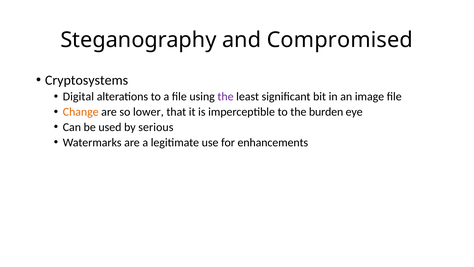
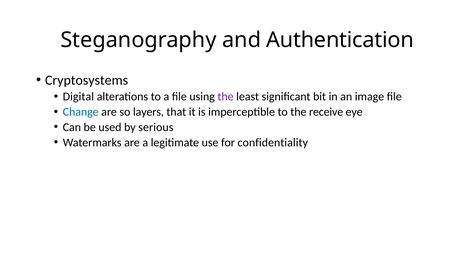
Compromised: Compromised -> Authentication (340, 40)
Change colour: orange -> blue (81, 112)
lower: lower -> layers (148, 112)
burden: burden -> receive (326, 112)
enhancements: enhancements -> confidentiality (273, 142)
